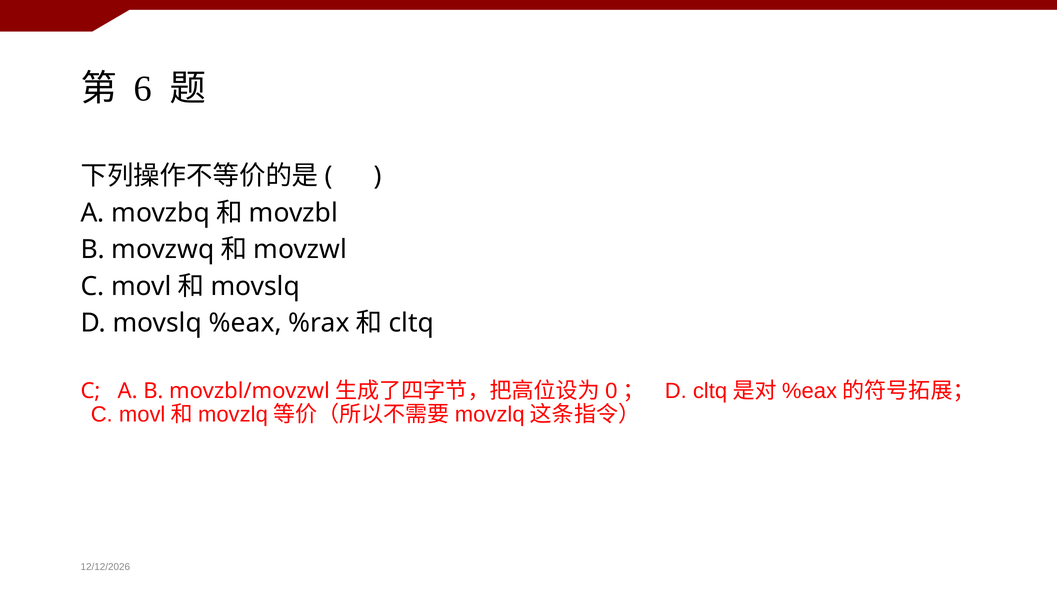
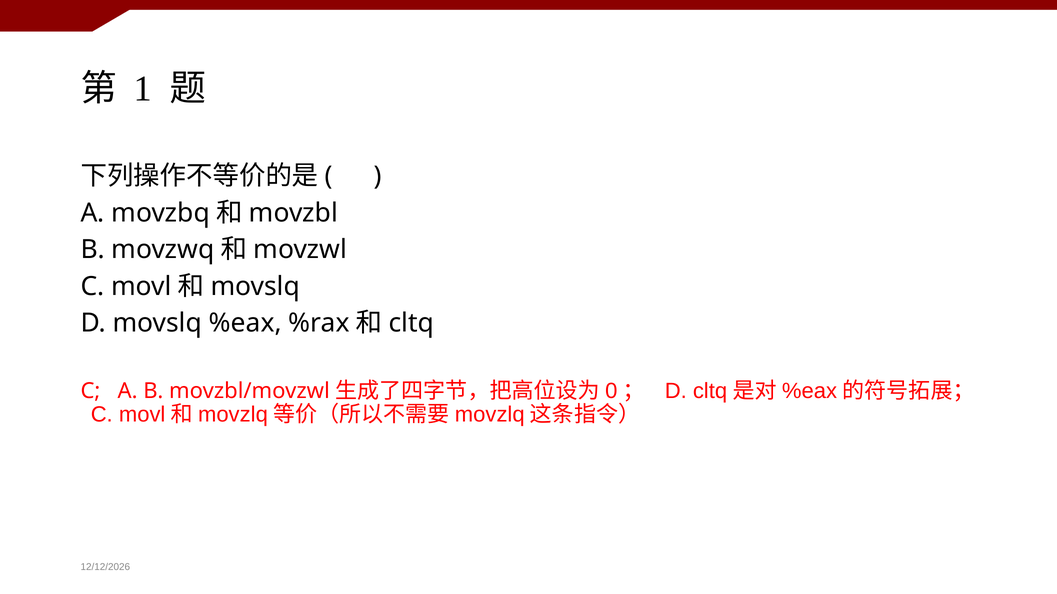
6: 6 -> 1 (143, 89)
